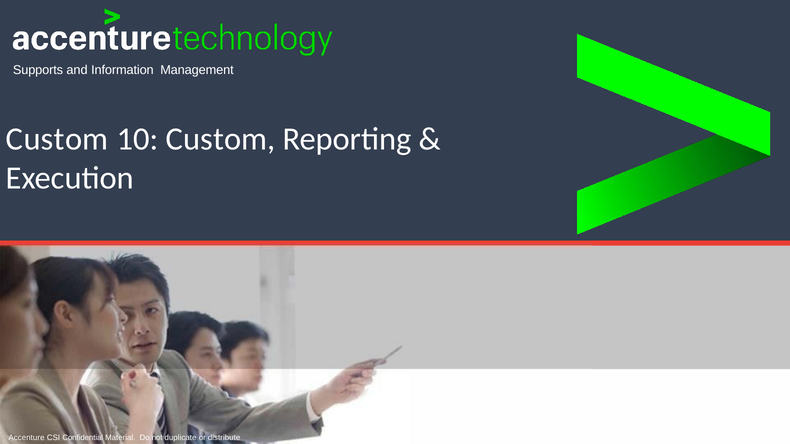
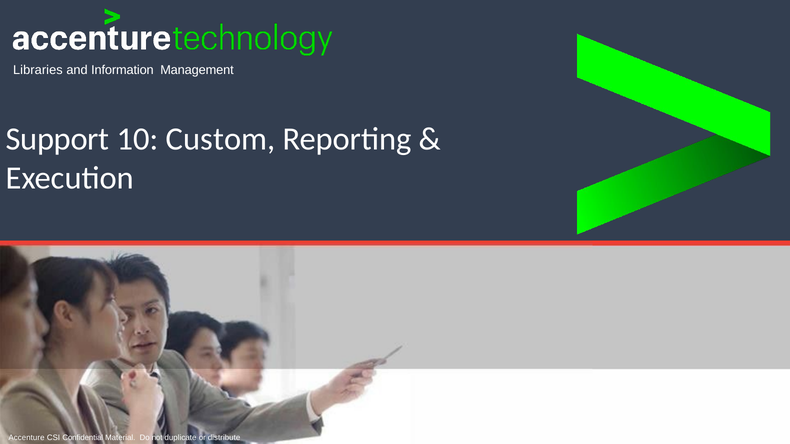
Supports: Supports -> Libraries (38, 70)
Custom: Custom -> Support (57, 139)
